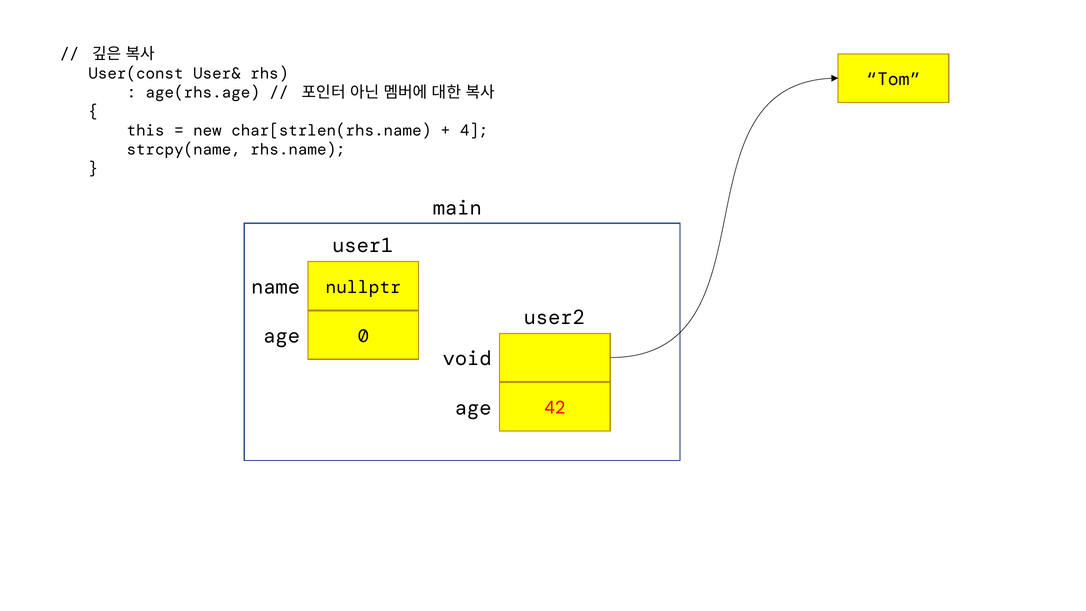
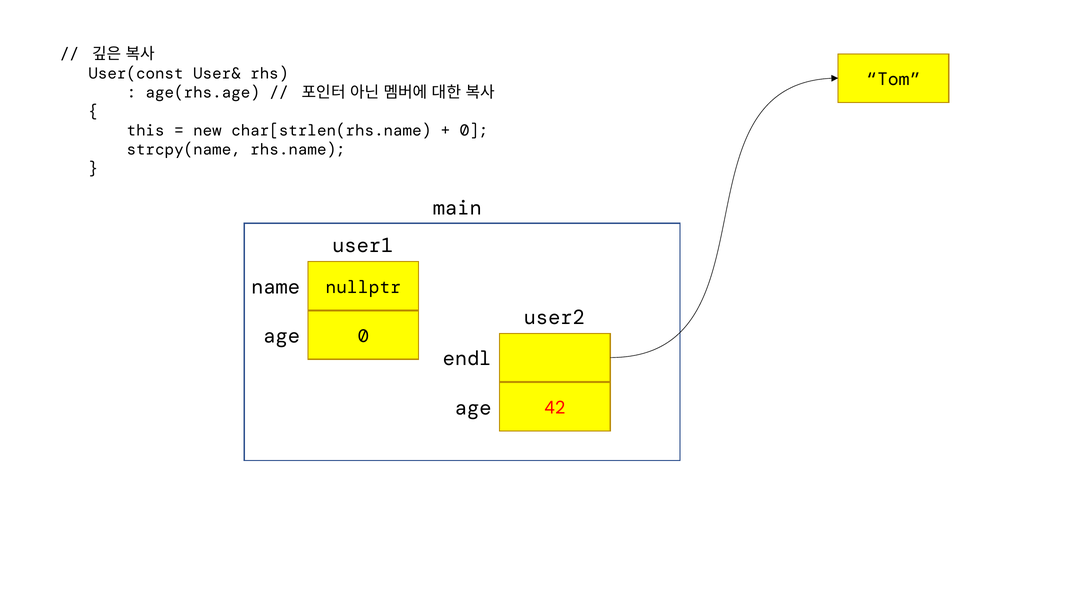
4: 4 -> 0 (474, 130)
void: void -> endl (467, 359)
